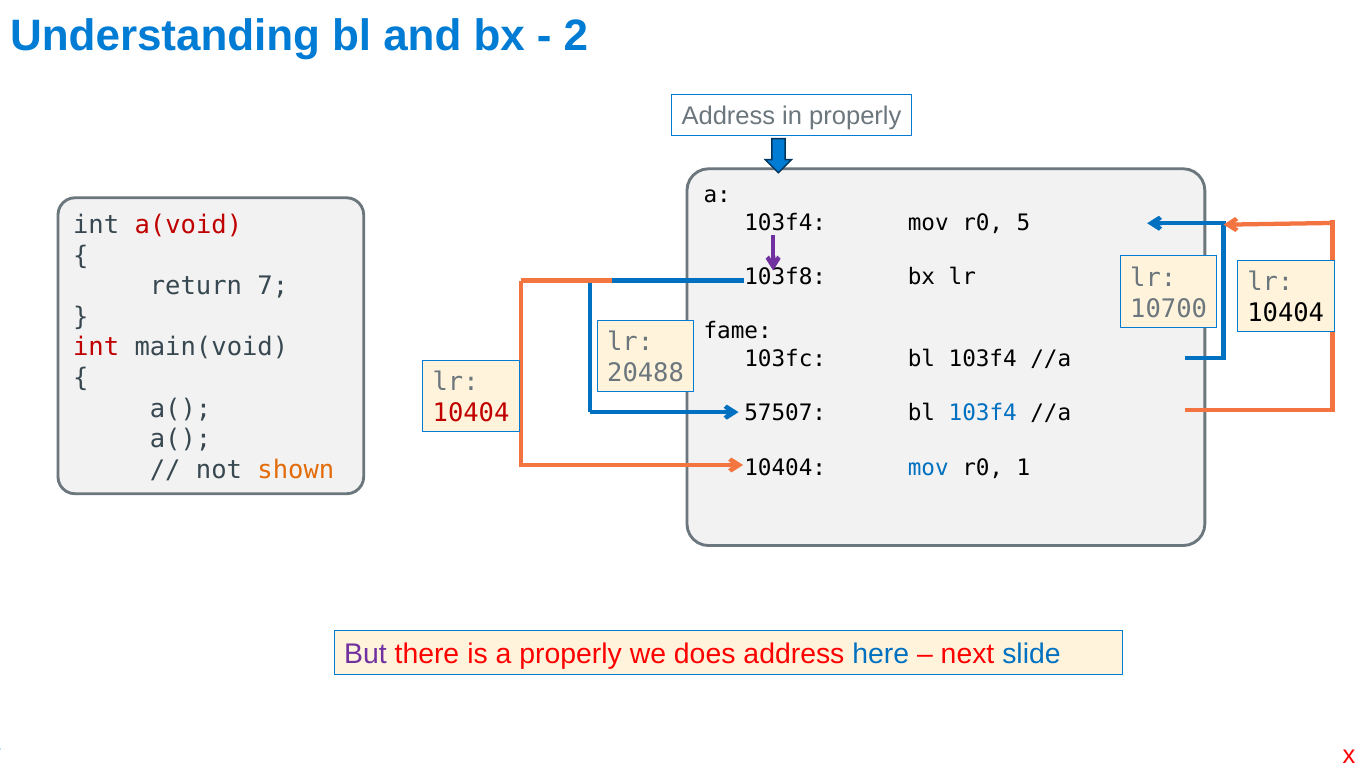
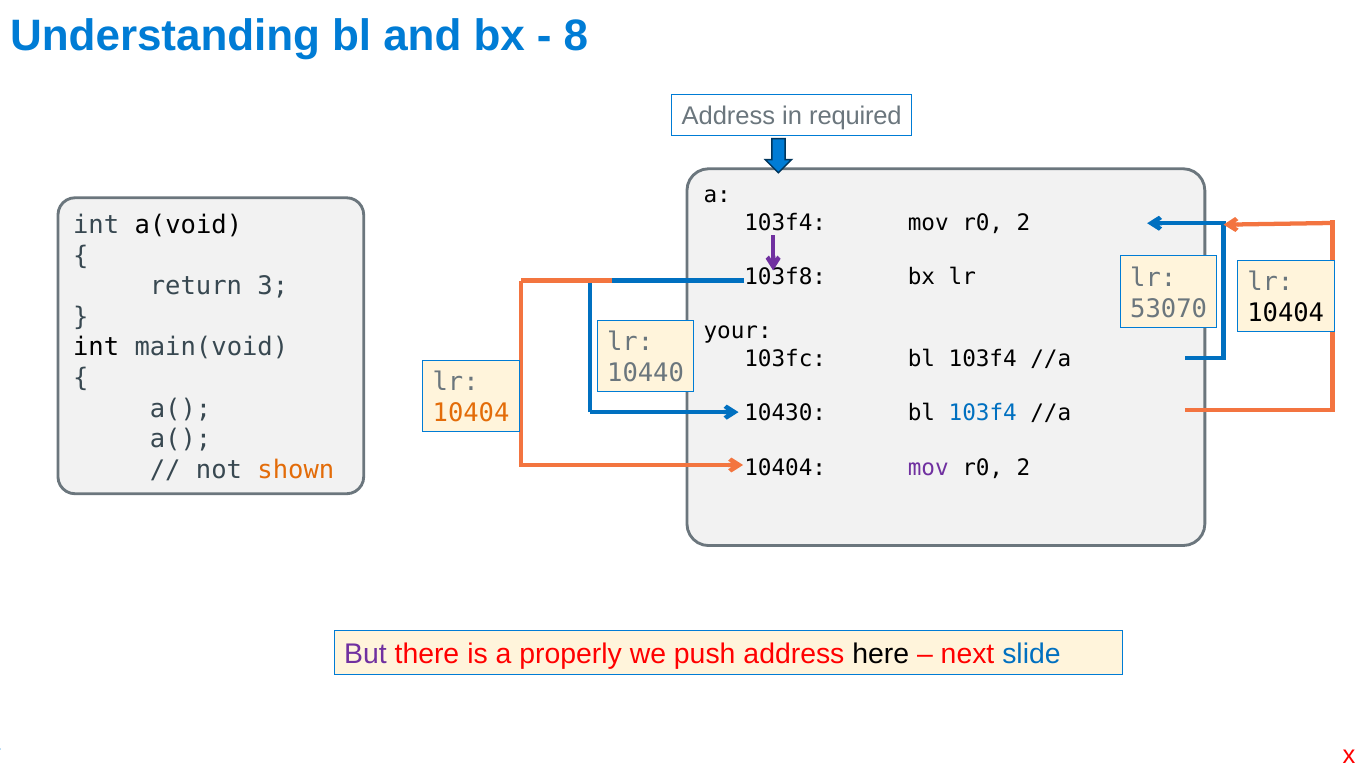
2: 2 -> 8 (576, 36)
in properly: properly -> required (855, 117)
103f4 mov r0 5: 5 -> 2 (1024, 223)
a(void colour: red -> black (188, 225)
7: 7 -> 3 (273, 286)
10700: 10700 -> 53070 (1169, 309)
fame: fame -> your (738, 332)
int colour: red -> black (96, 348)
20488: 20488 -> 10440 (646, 373)
10404 colour: red -> orange (471, 413)
57507: 57507 -> 10430 (785, 413)
mov colour: blue -> purple (928, 468)
1: 1 -> 2 (1024, 468)
does: does -> push (705, 655)
here colour: blue -> black (881, 655)
